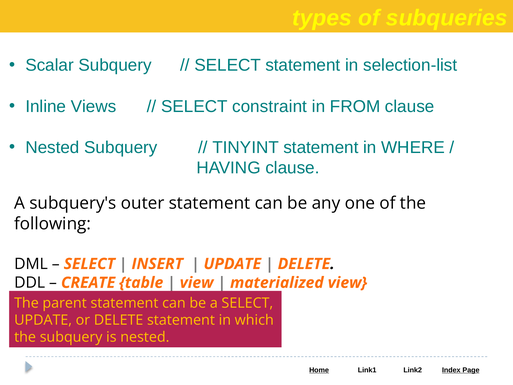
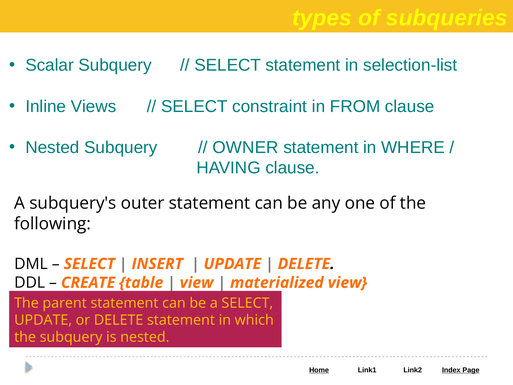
TINYINT: TINYINT -> OWNER (246, 147)
